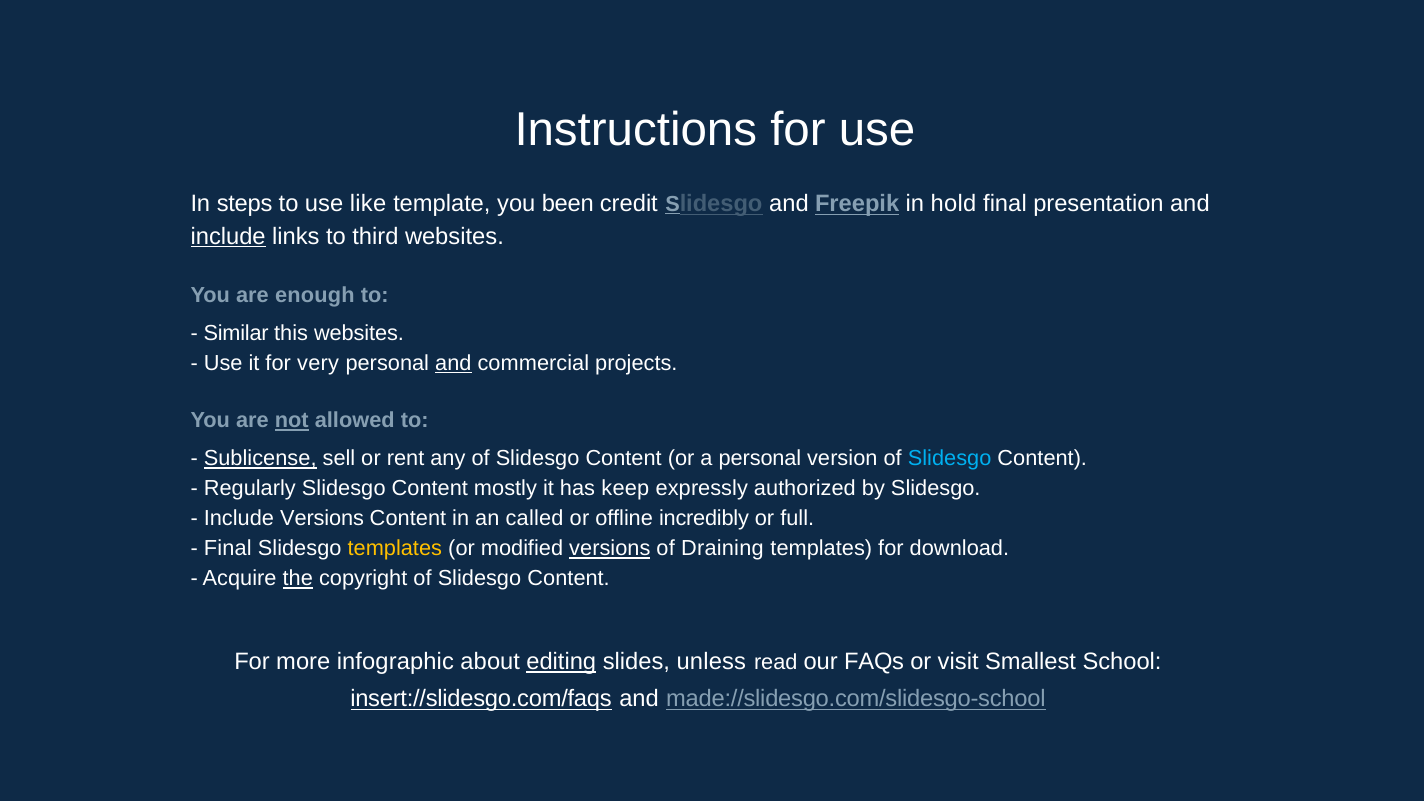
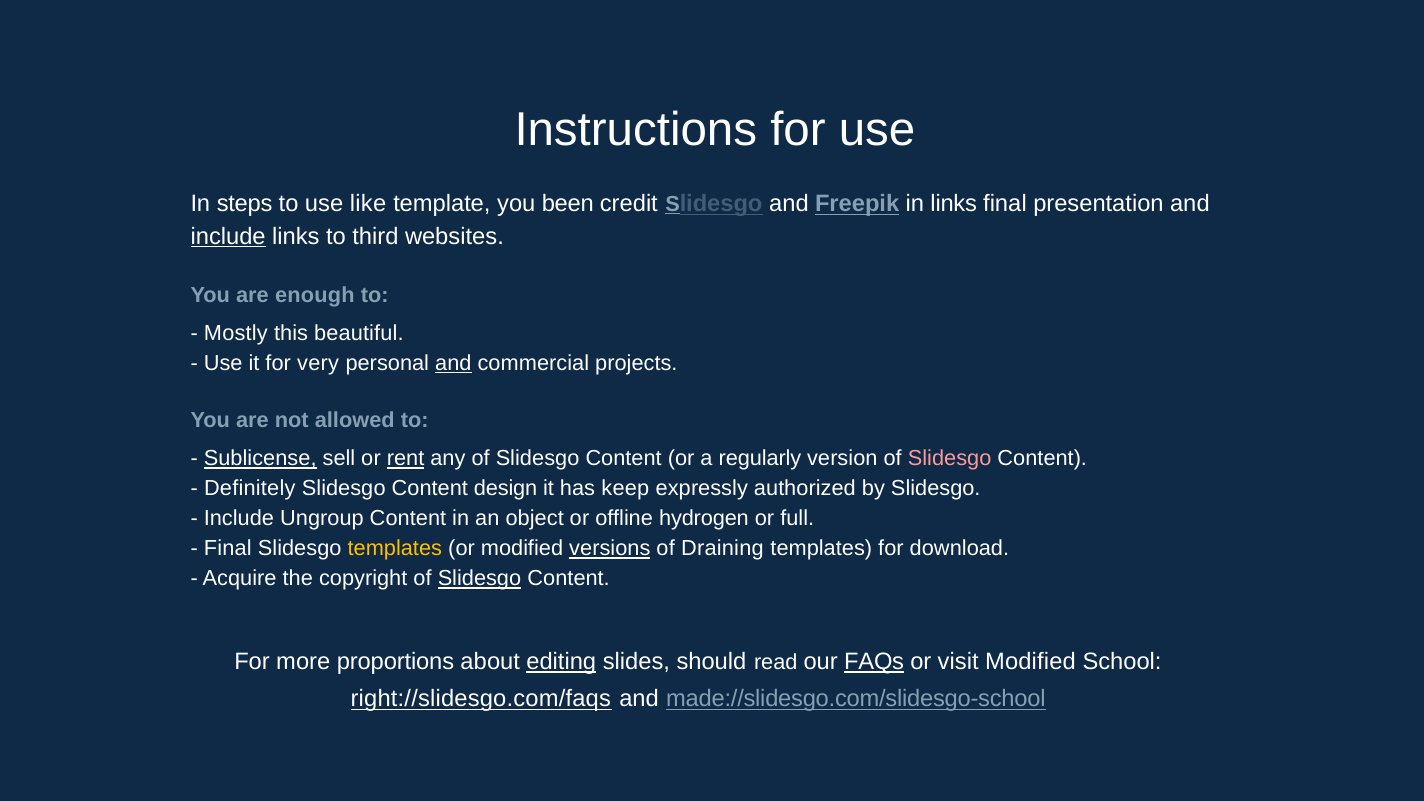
in hold: hold -> links (954, 204)
Similar: Similar -> Mostly (236, 333)
this websites: websites -> beautiful (359, 333)
not underline: present -> none (292, 421)
rent underline: none -> present (406, 459)
a personal: personal -> regularly (760, 459)
Slidesgo colour: light blue -> pink (950, 459)
Regularly: Regularly -> Definitely (250, 489)
mostly: mostly -> design (506, 489)
Include Versions: Versions -> Ungroup (322, 519)
called: called -> object (535, 519)
incredibly: incredibly -> hydrogen (704, 519)
the underline: present -> none (298, 579)
Slidesgo underline: none -> present (479, 579)
infographic: infographic -> proportions (395, 662)
unless: unless -> should (711, 662)
FAQs underline: none -> present (874, 662)
visit Smallest: Smallest -> Modified (1030, 662)
insert://slidesgo.com/faqs: insert://slidesgo.com/faqs -> right://slidesgo.com/faqs (481, 699)
